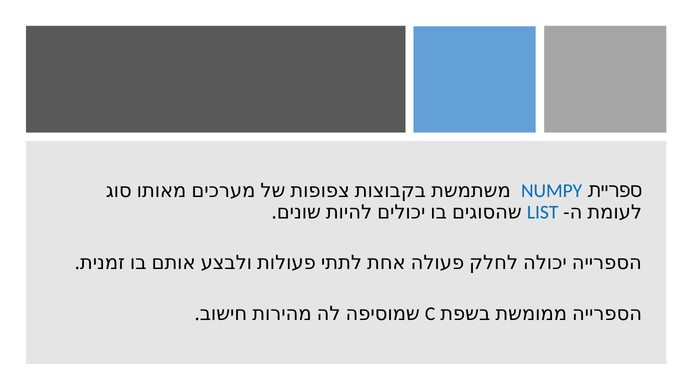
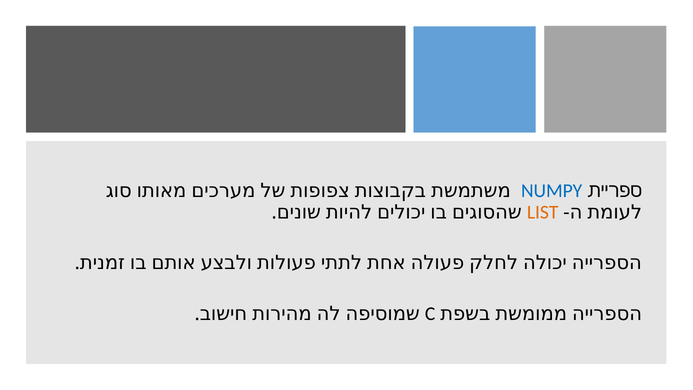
LIST colour: blue -> orange (543, 212)
